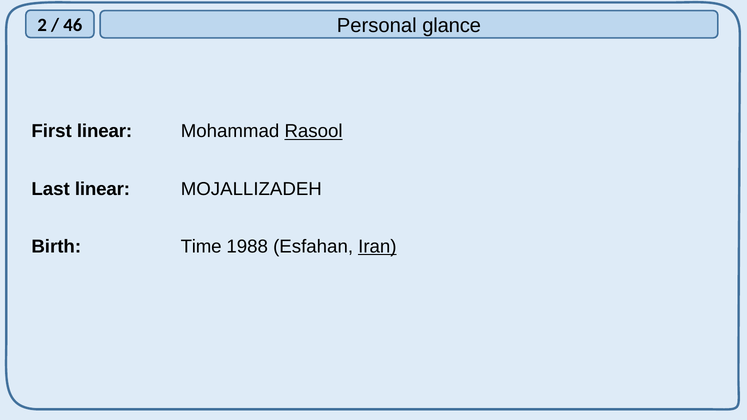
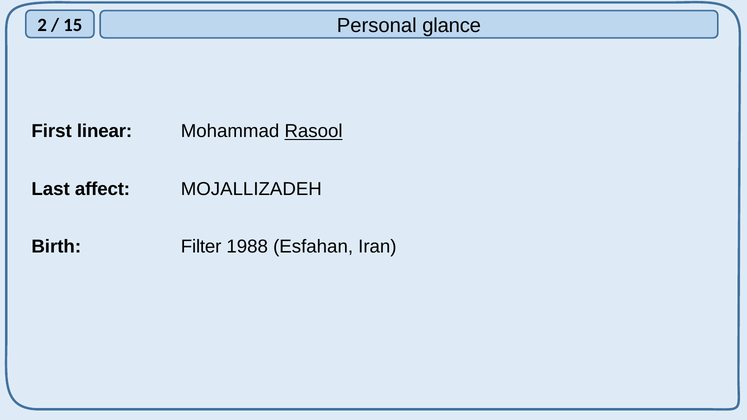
46: 46 -> 15 (73, 25)
Last linear: linear -> affect (102, 189)
Time: Time -> Filter (201, 247)
Iran underline: present -> none (377, 247)
